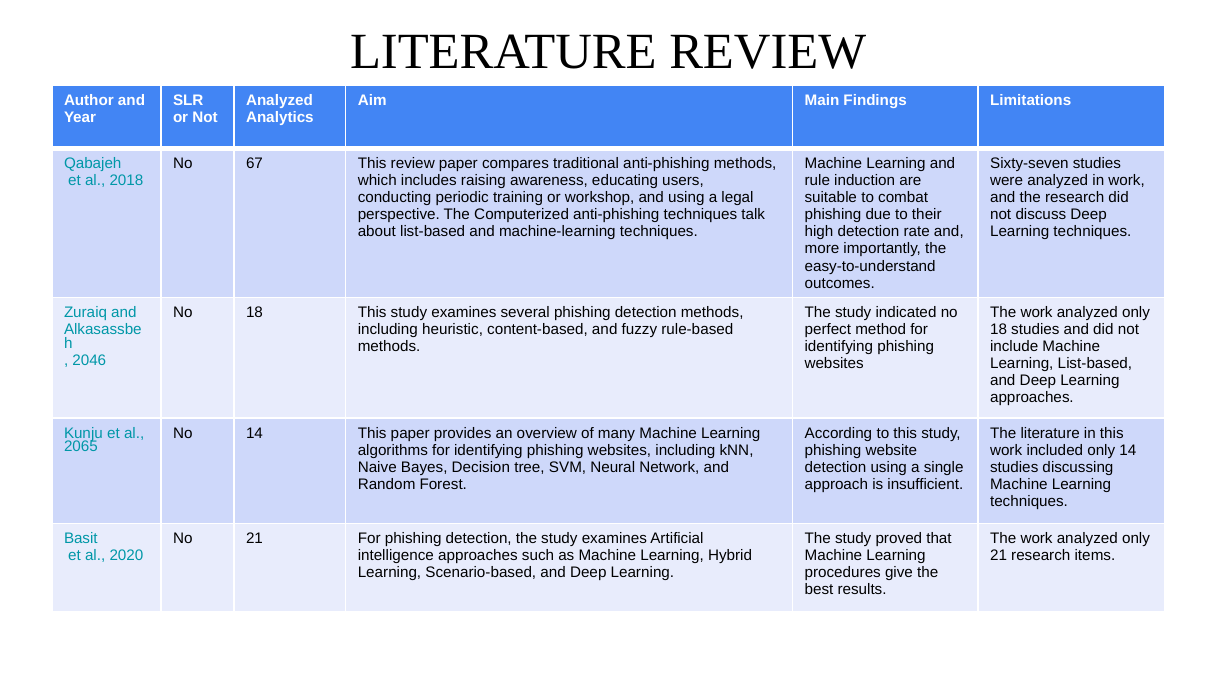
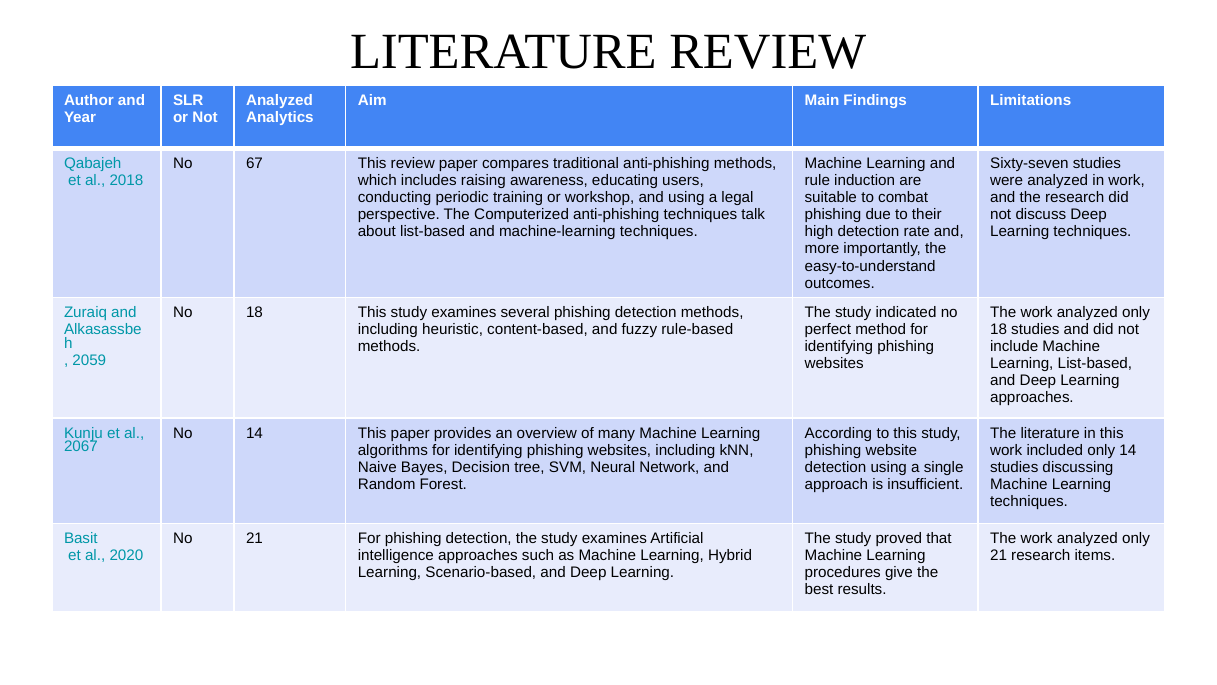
2046: 2046 -> 2059 (89, 360)
2065: 2065 -> 2067 (81, 447)
